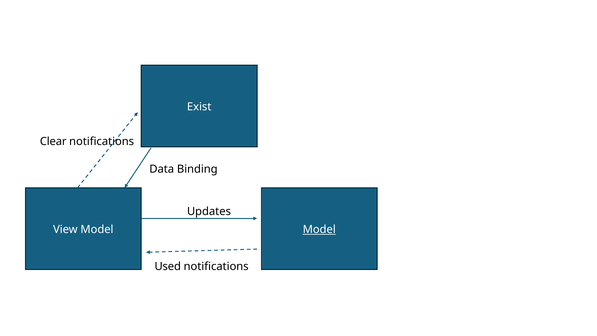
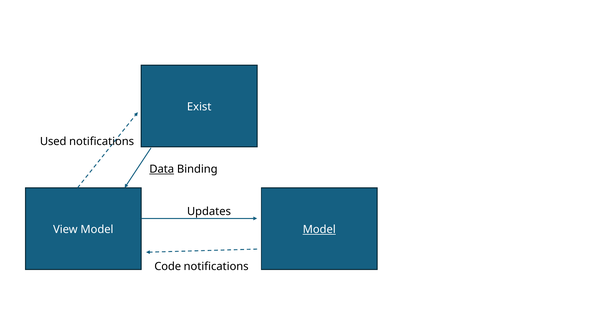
Clear: Clear -> Used (53, 142)
Data underline: none -> present (162, 169)
Used: Used -> Code (168, 266)
